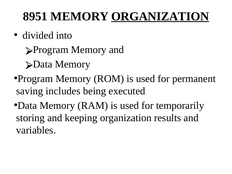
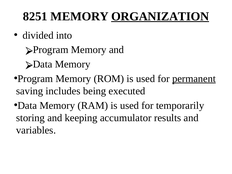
8951: 8951 -> 8251 (35, 16)
permanent underline: none -> present (194, 79)
keeping organization: organization -> accumulator (126, 118)
